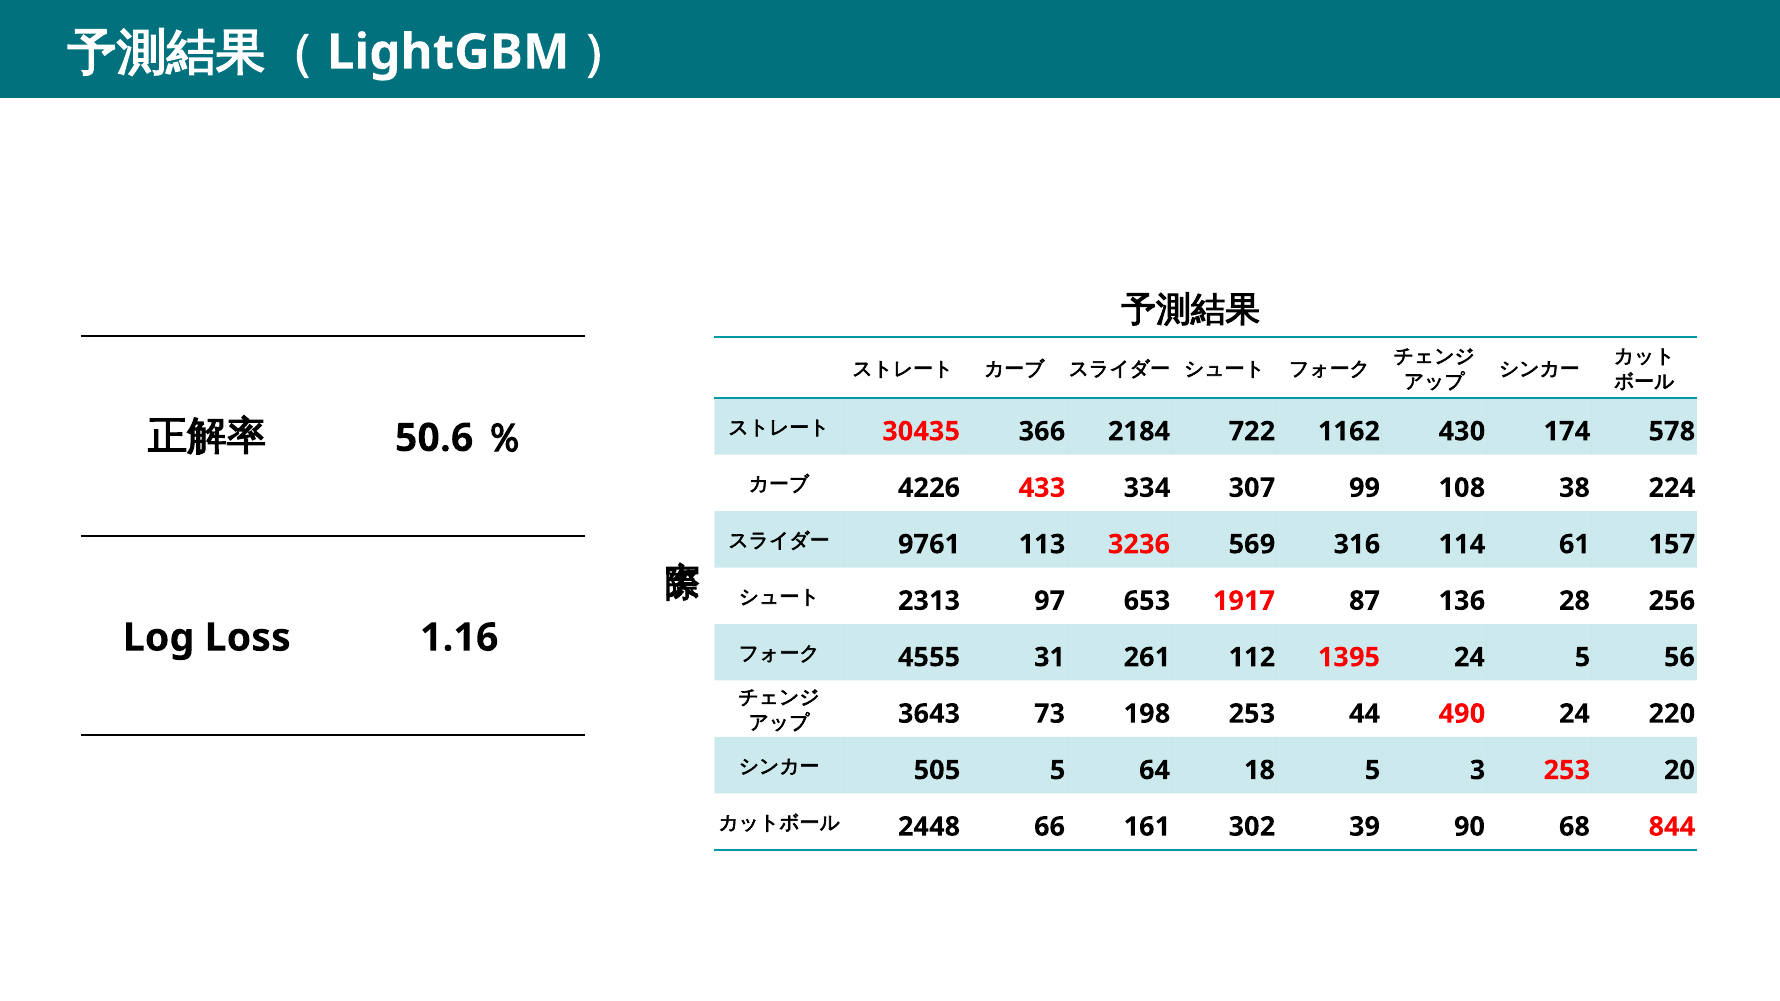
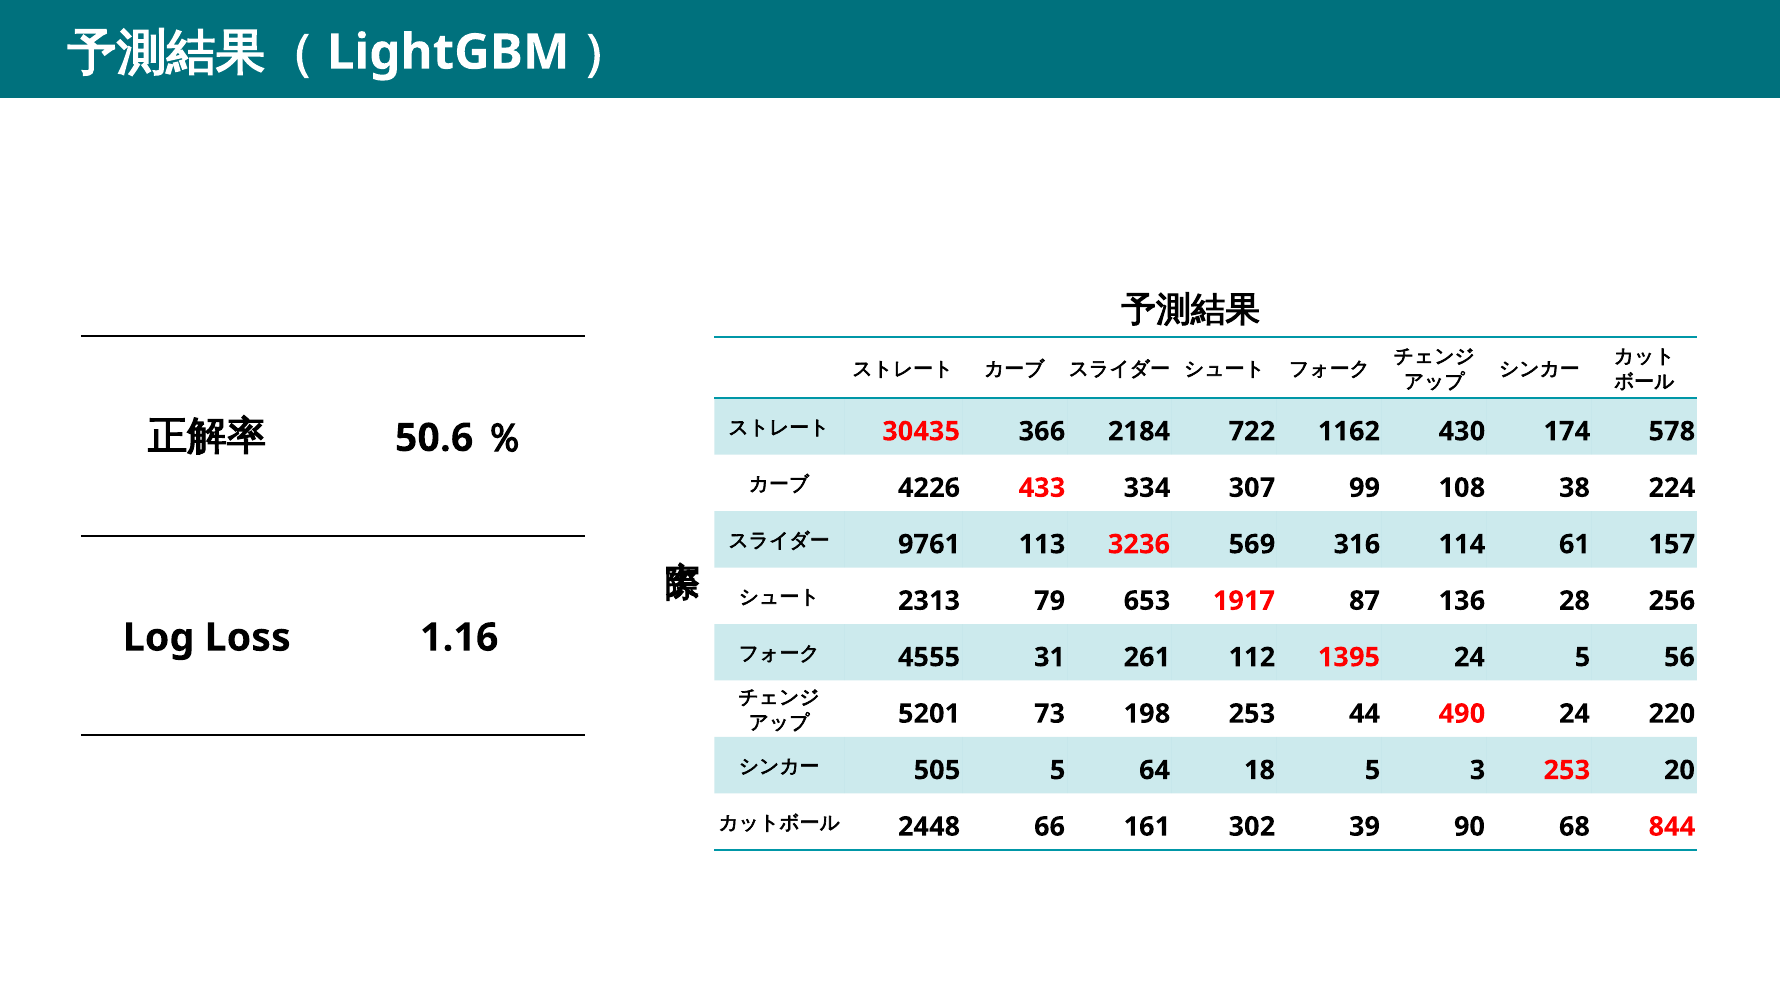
97: 97 -> 79 (1050, 601)
3643: 3643 -> 5201 (929, 714)
